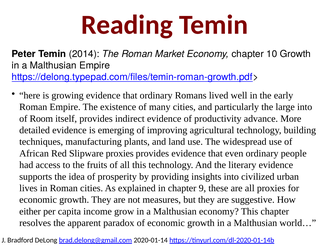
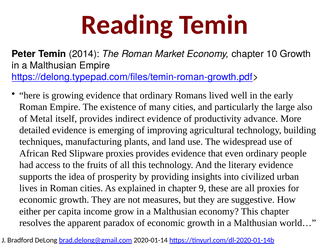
large into: into -> also (305, 107)
Room: Room -> Metal (41, 119)
